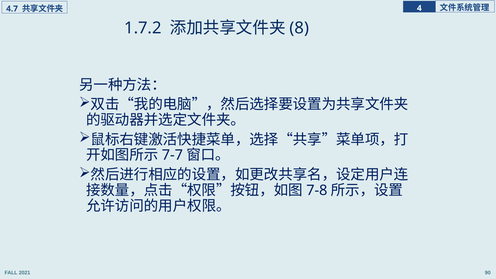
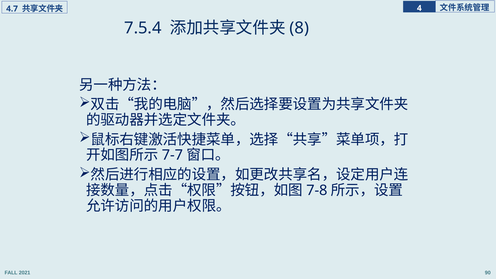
1.7.2: 1.7.2 -> 7.5.4 (143, 28)
